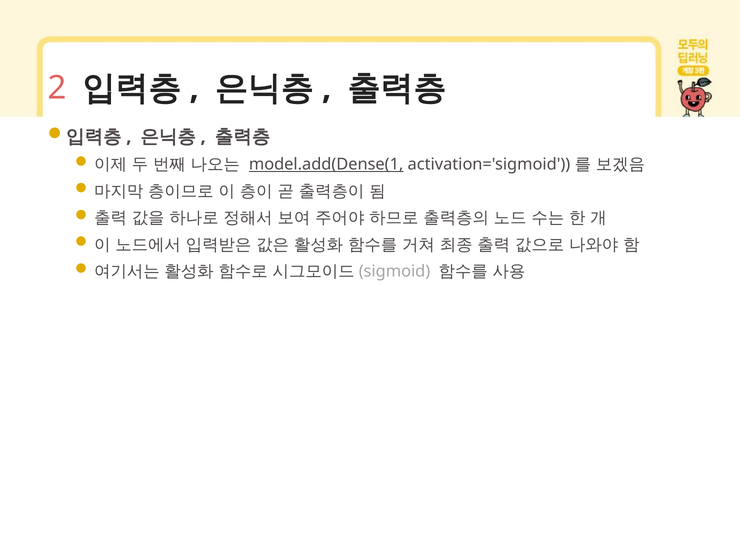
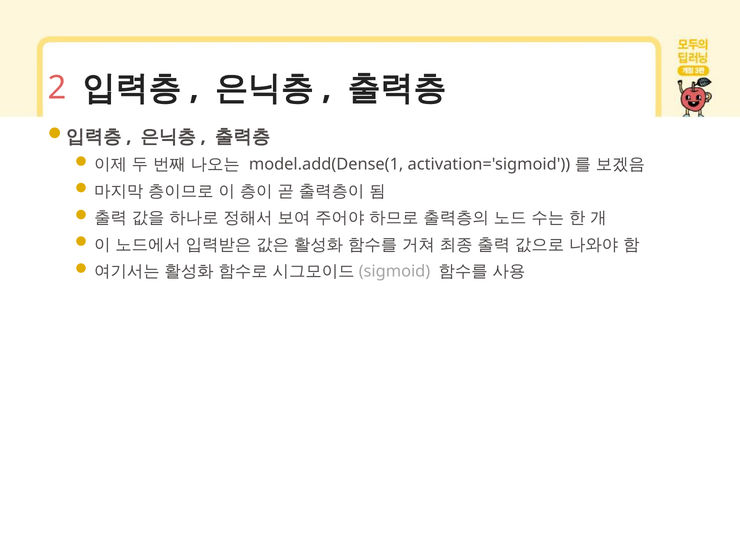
model.add(Dense(1 underline: present -> none (326, 164)
